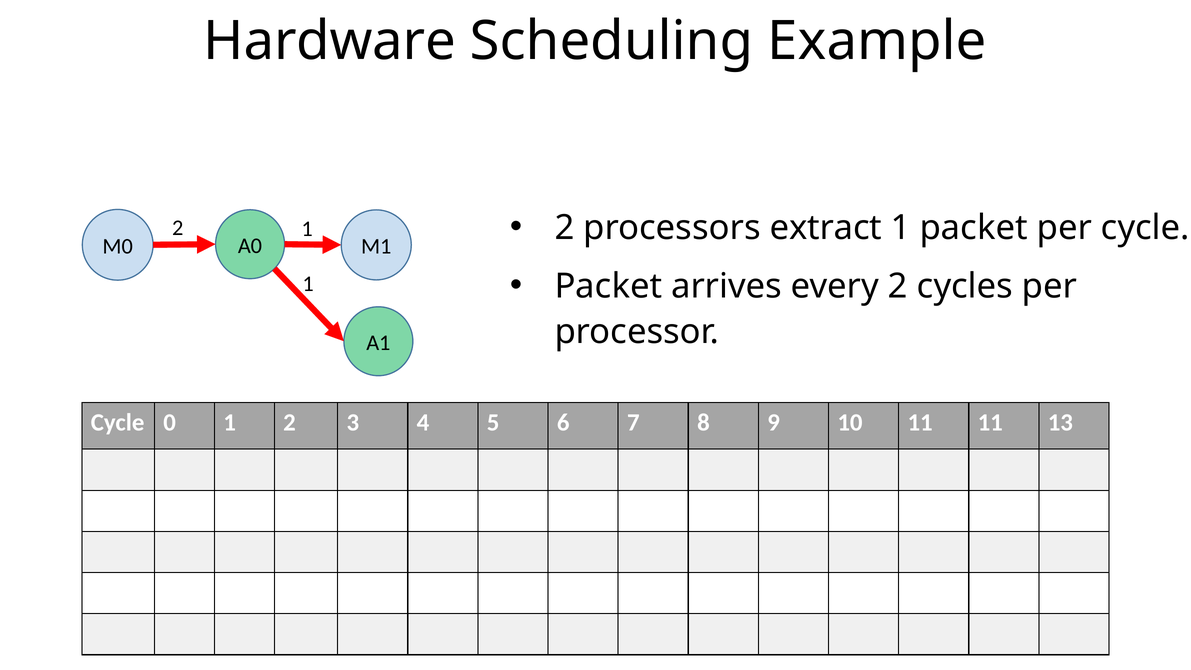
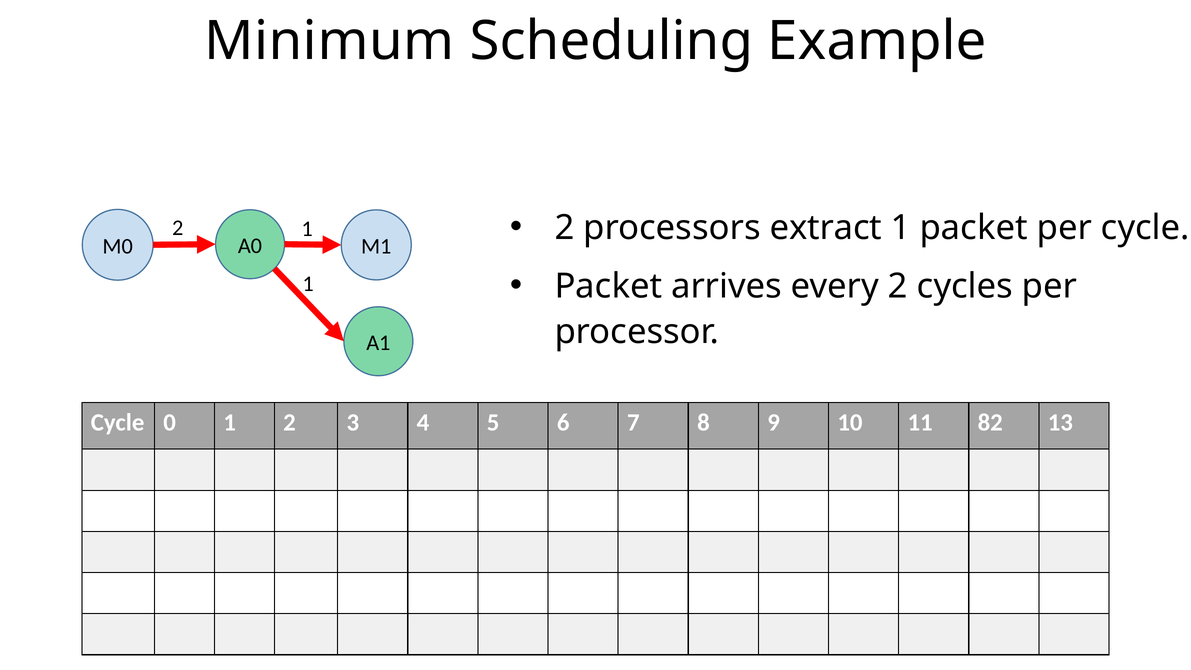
Hardware: Hardware -> Minimum (329, 41)
11 11: 11 -> 82 (990, 423)
